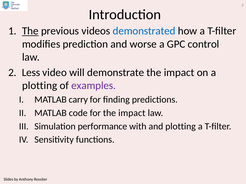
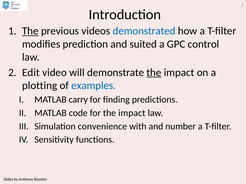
worse: worse -> suited (143, 44)
Less: Less -> Edit (31, 73)
the underline: none -> present (154, 73)
examples colour: purple -> blue (94, 86)
performance: performance -> convenience (102, 127)
and plotting: plotting -> number (181, 127)
